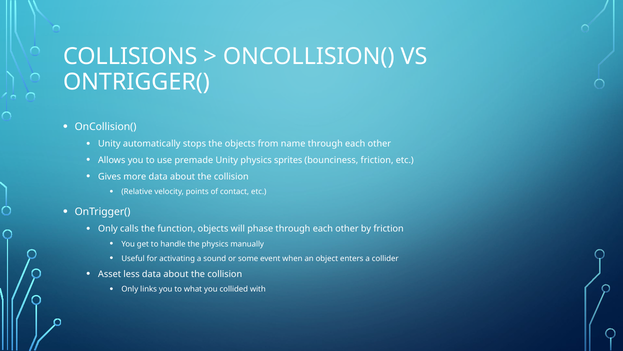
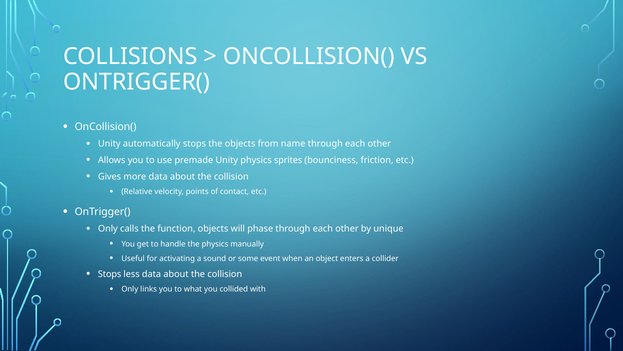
by friction: friction -> unique (389, 229)
Asset: Asset -> Stops (110, 274)
